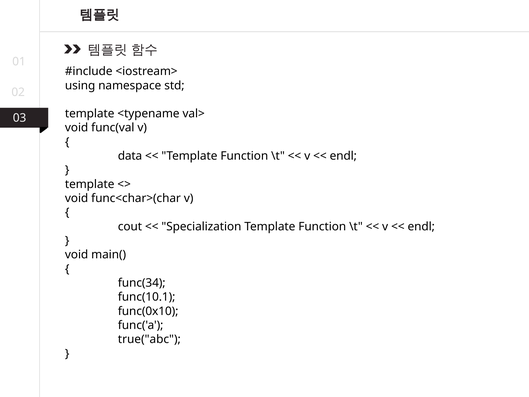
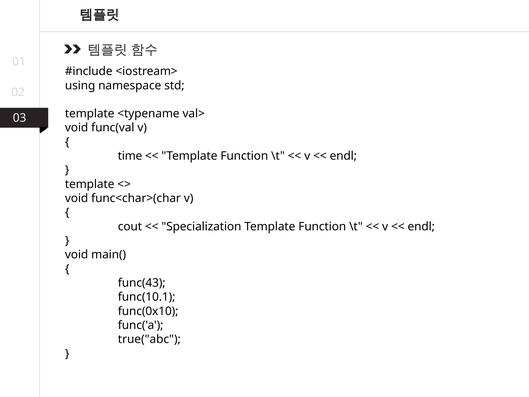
data: data -> time (130, 156)
func(34: func(34 -> func(43 (142, 283)
